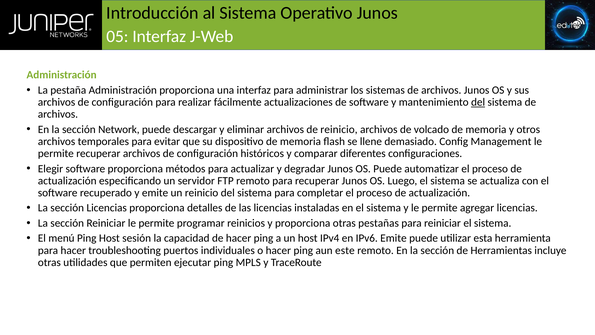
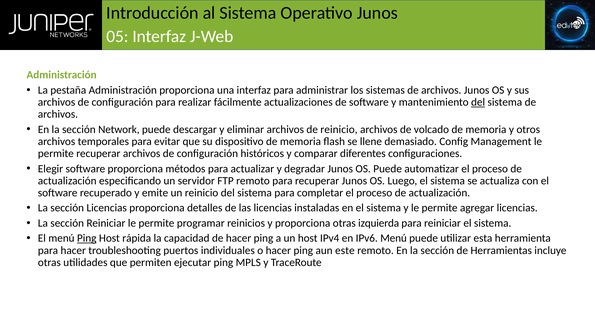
pestañas: pestañas -> izquierda (379, 223)
Ping underline: none -> present (87, 238)
sesión: sesión -> rápida (137, 238)
IPv6 Emite: Emite -> Menú (394, 238)
